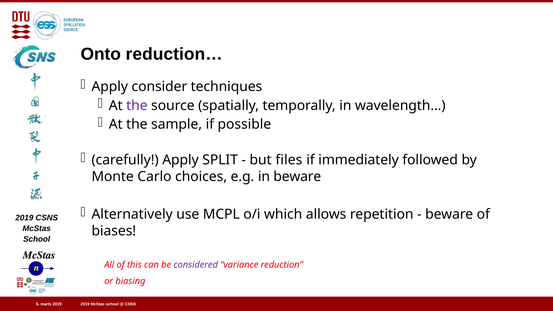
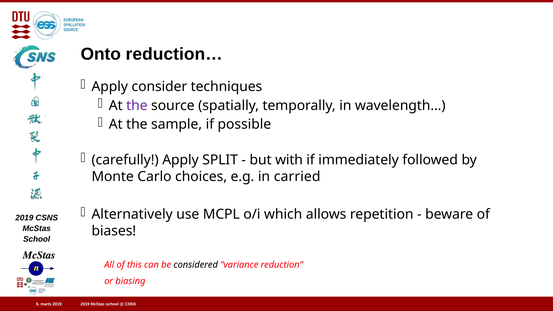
files: files -> with (289, 160)
in beware: beware -> carried (297, 177)
considered colour: purple -> black (196, 265)
